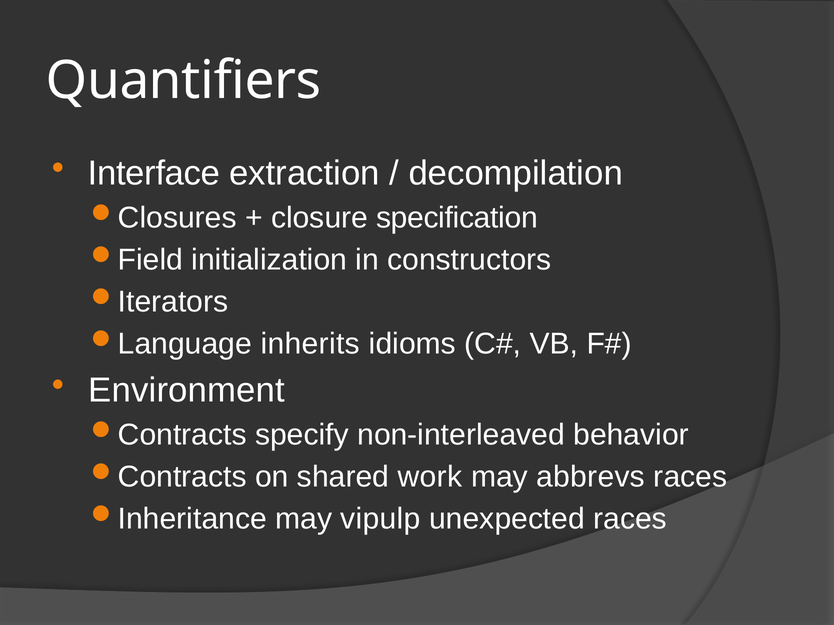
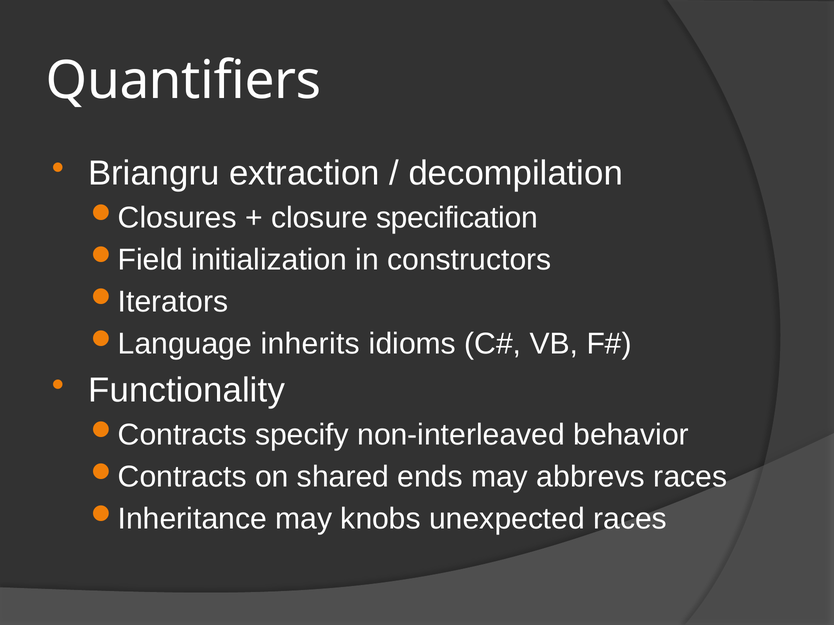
Interface: Interface -> Briangru (154, 173)
Environment: Environment -> Functionality (187, 390)
work: work -> ends (430, 477)
vipulp: vipulp -> knobs (381, 519)
